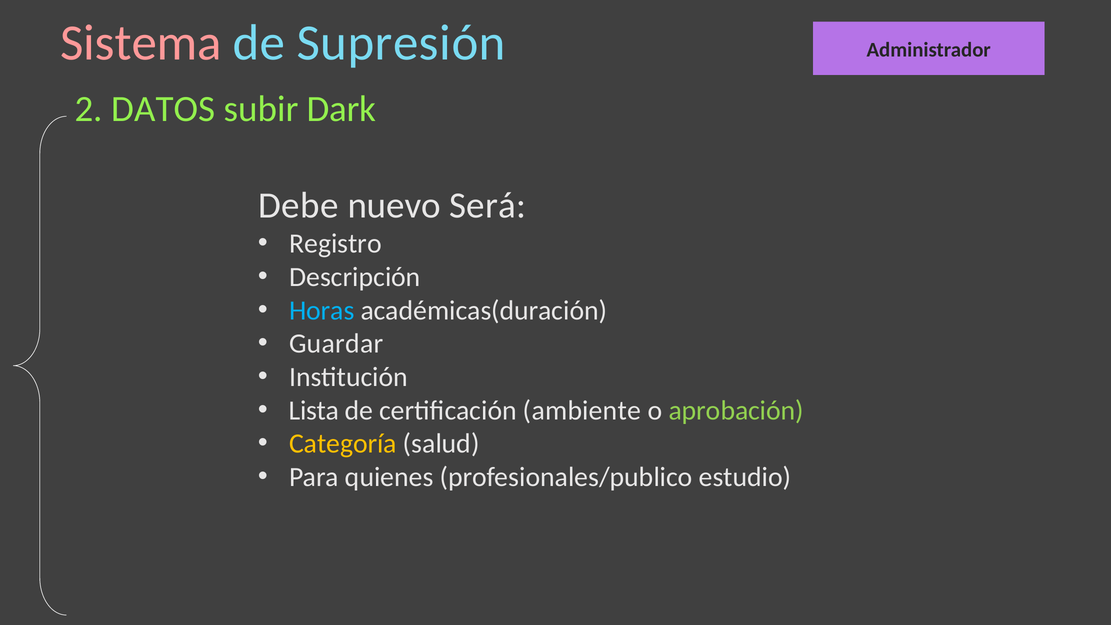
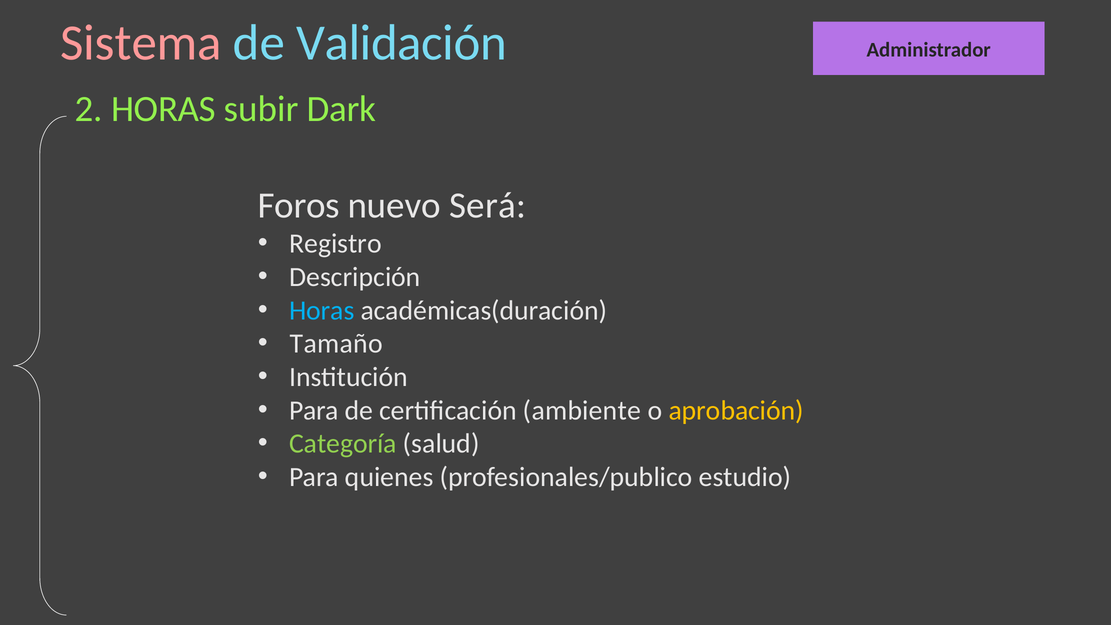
Supresión: Supresión -> Validación (402, 43)
2 DATOS: DATOS -> HORAS (164, 109)
Debe: Debe -> Foros (299, 206)
Guardar: Guardar -> Tamaño (336, 344)
Lista: Lista -> Para (314, 410)
aprobación colour: light green -> yellow (736, 410)
Categoría colour: yellow -> light green (343, 444)
